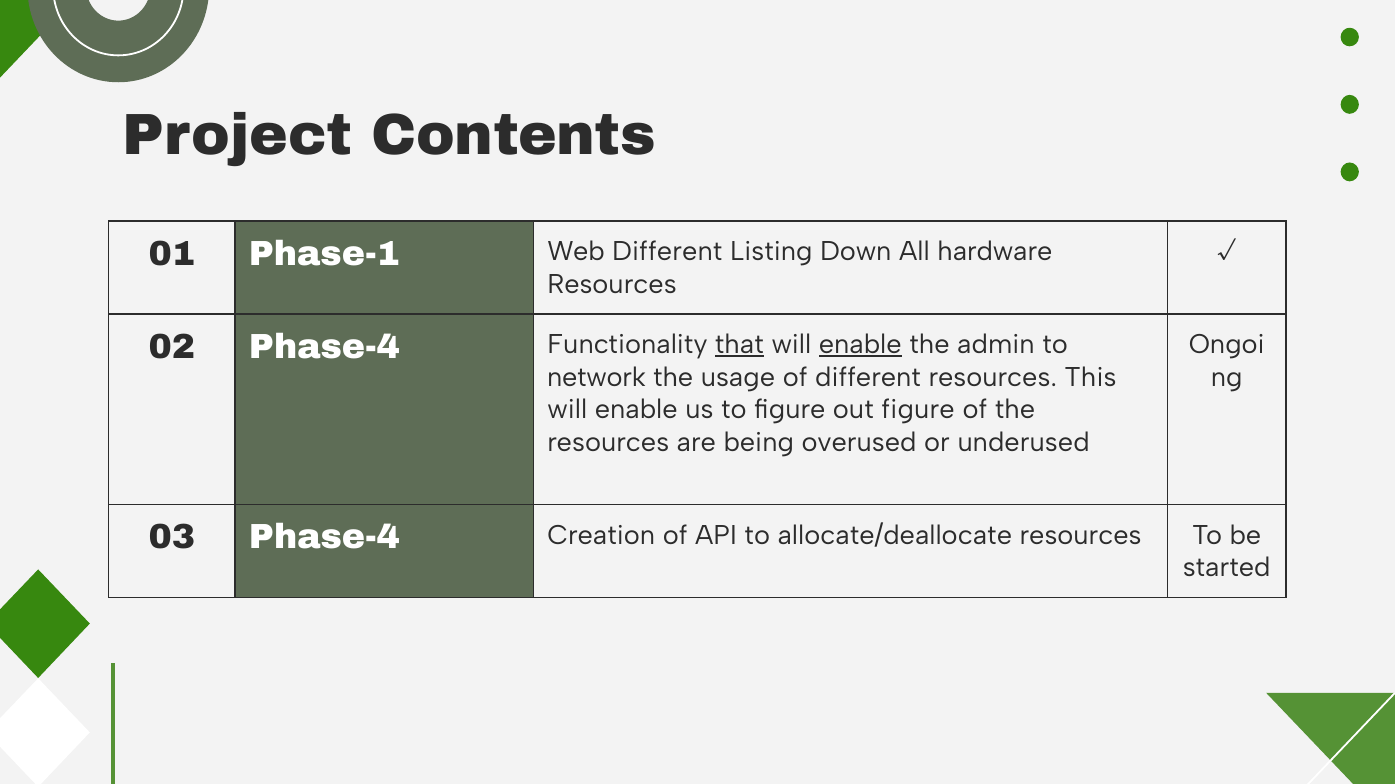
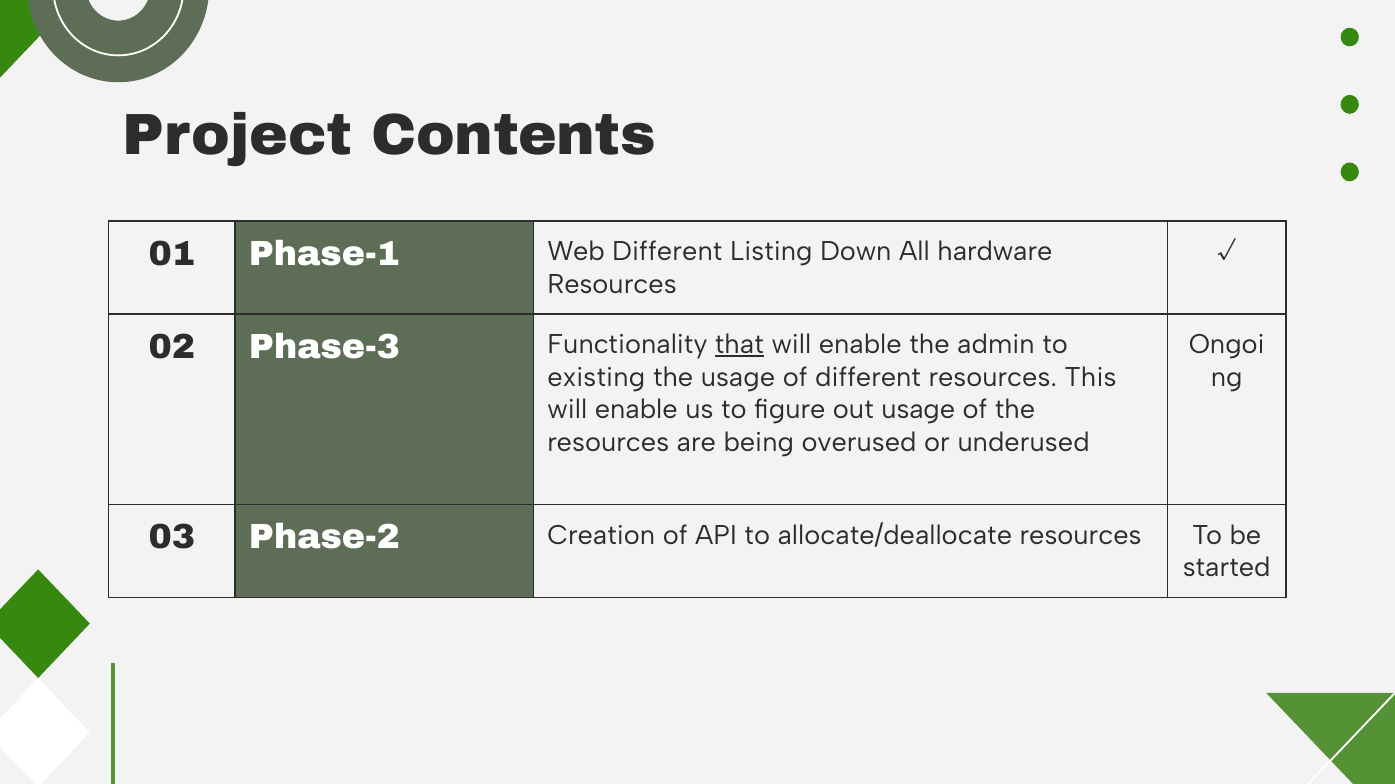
02 Phase-4: Phase-4 -> Phase-3 (324, 347)
enable underline: present -> none (860, 345)
network: network -> existing (596, 378)
out figure: figure -> usage (918, 410)
03 Phase-4: Phase-4 -> Phase-2 (324, 538)
